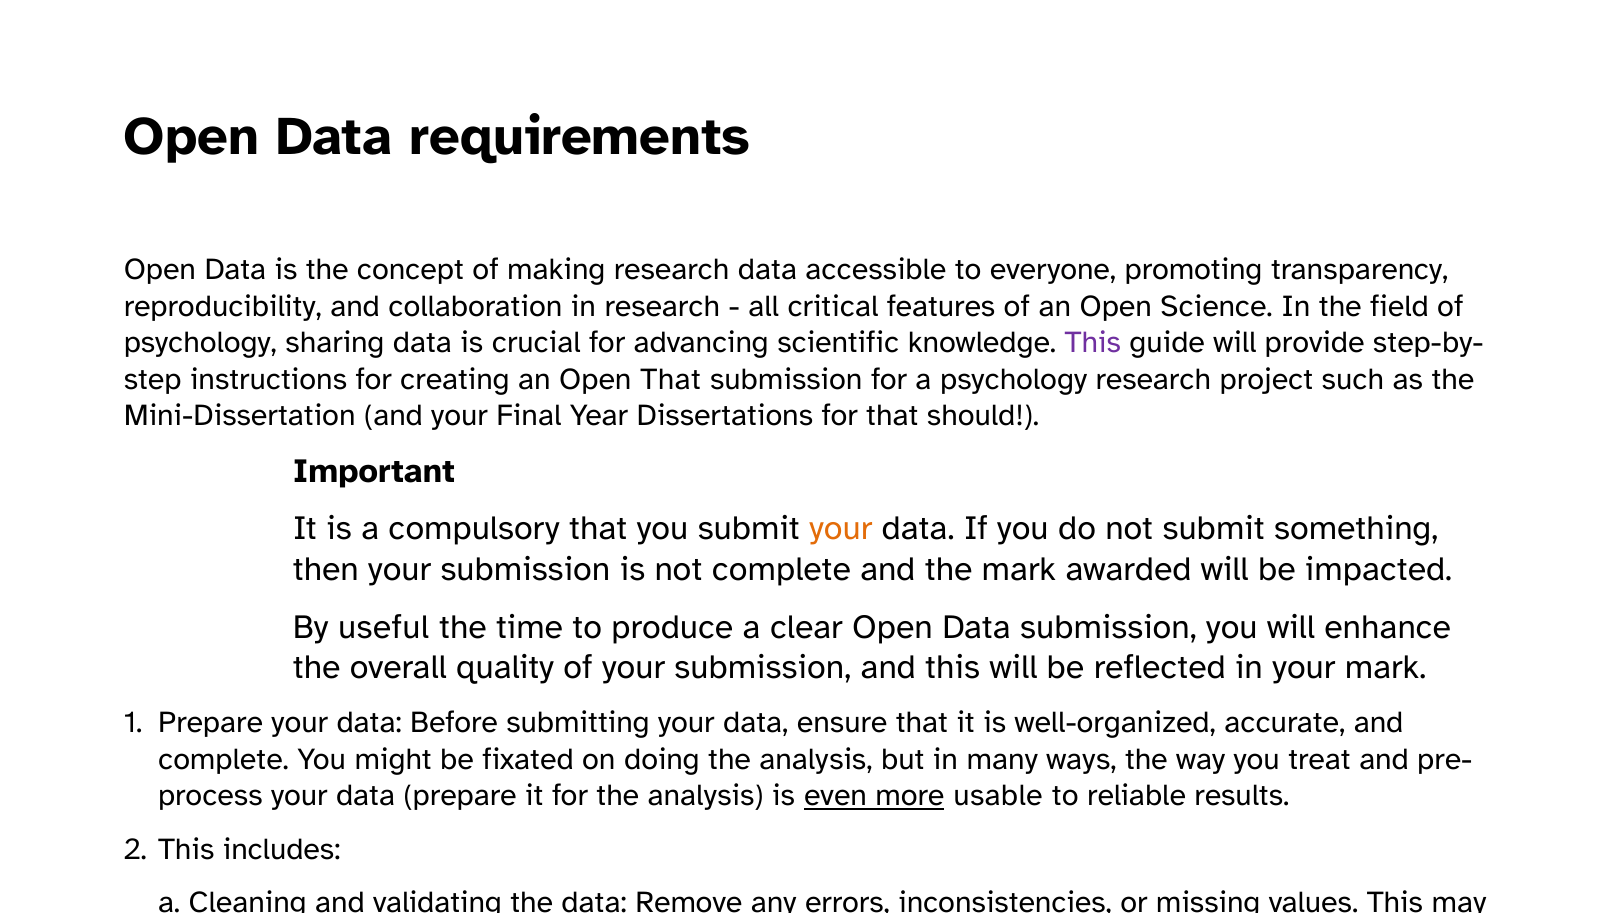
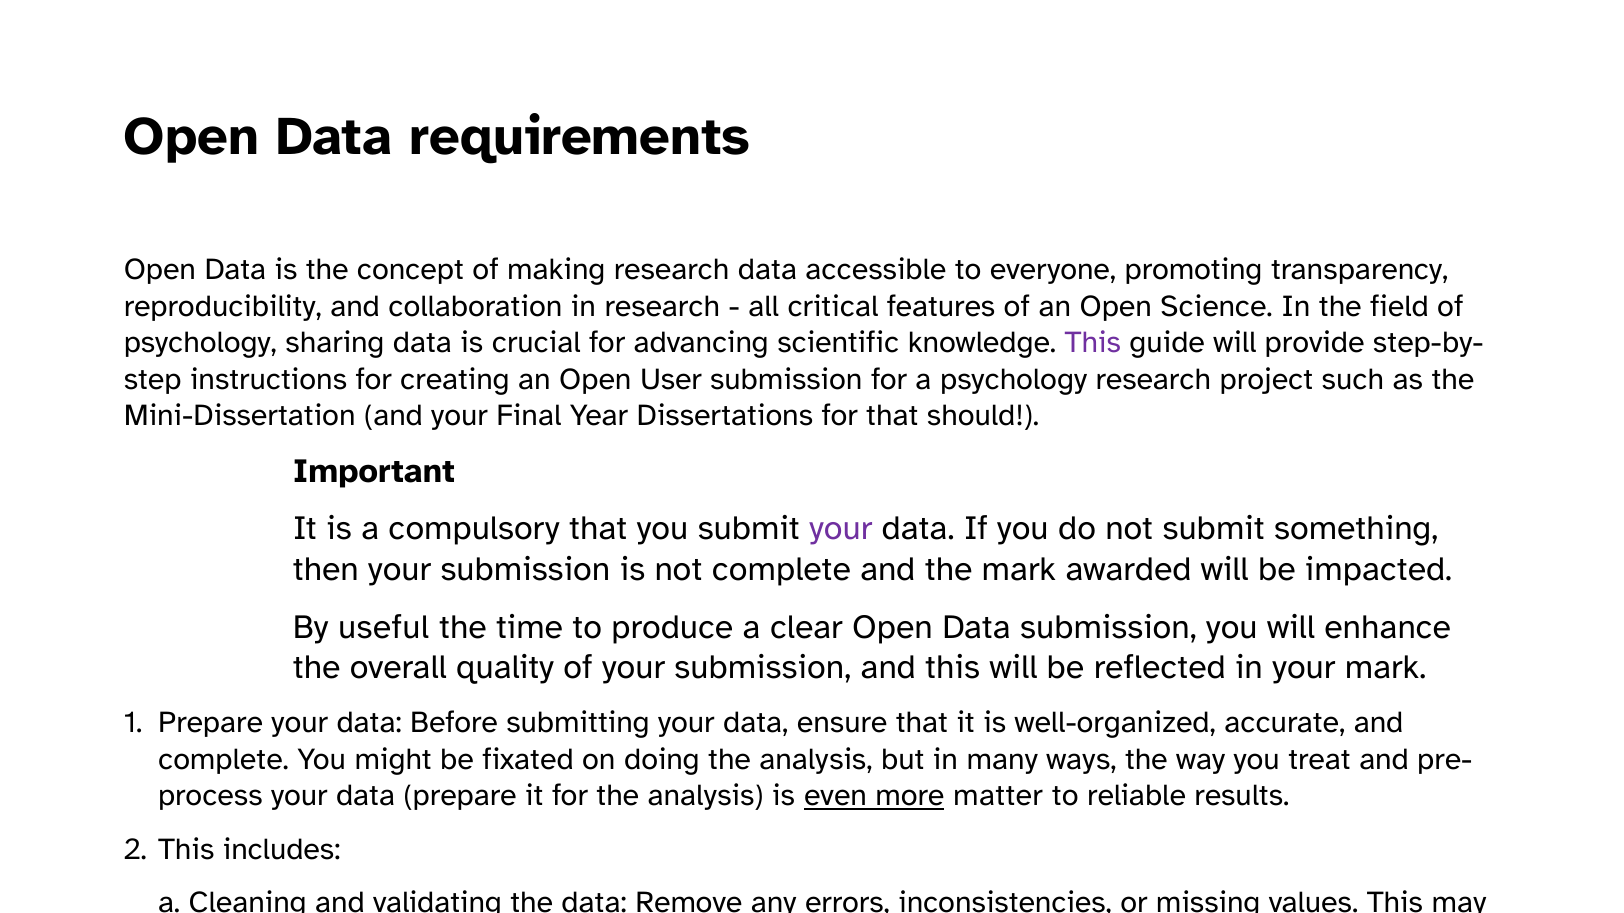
Open That: That -> User (671, 379)
your colour: orange -> purple (841, 529)
more usable: usable -> matter (998, 796)
